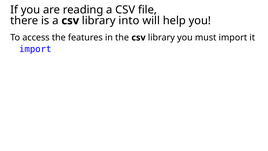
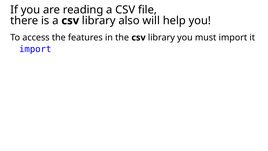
into: into -> also (129, 21)
